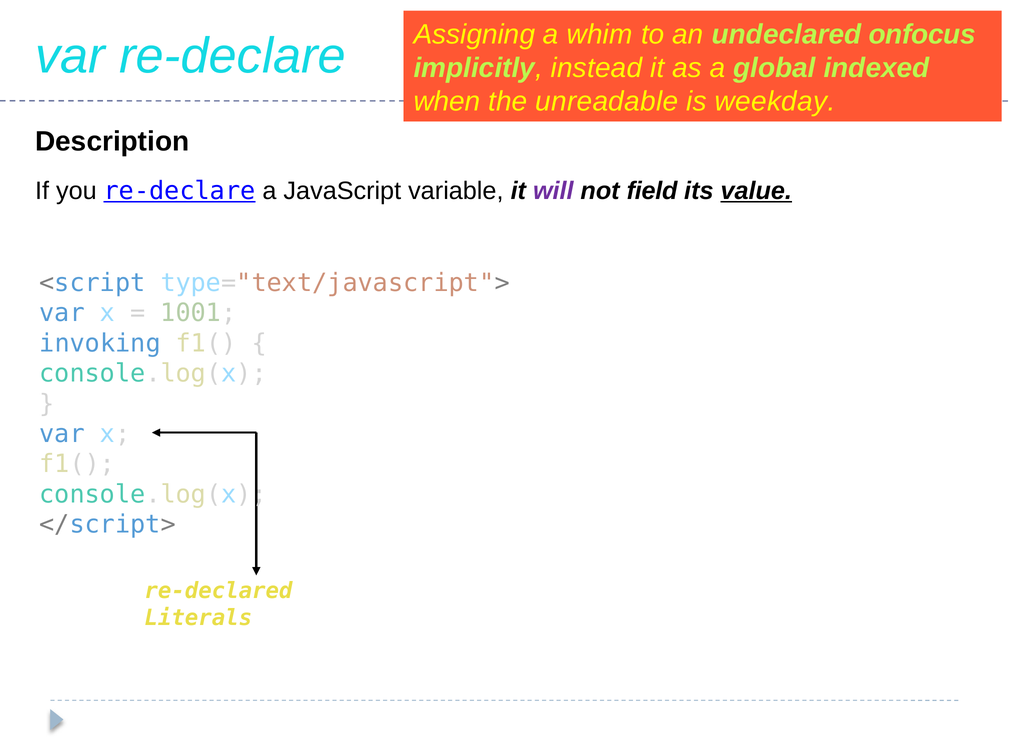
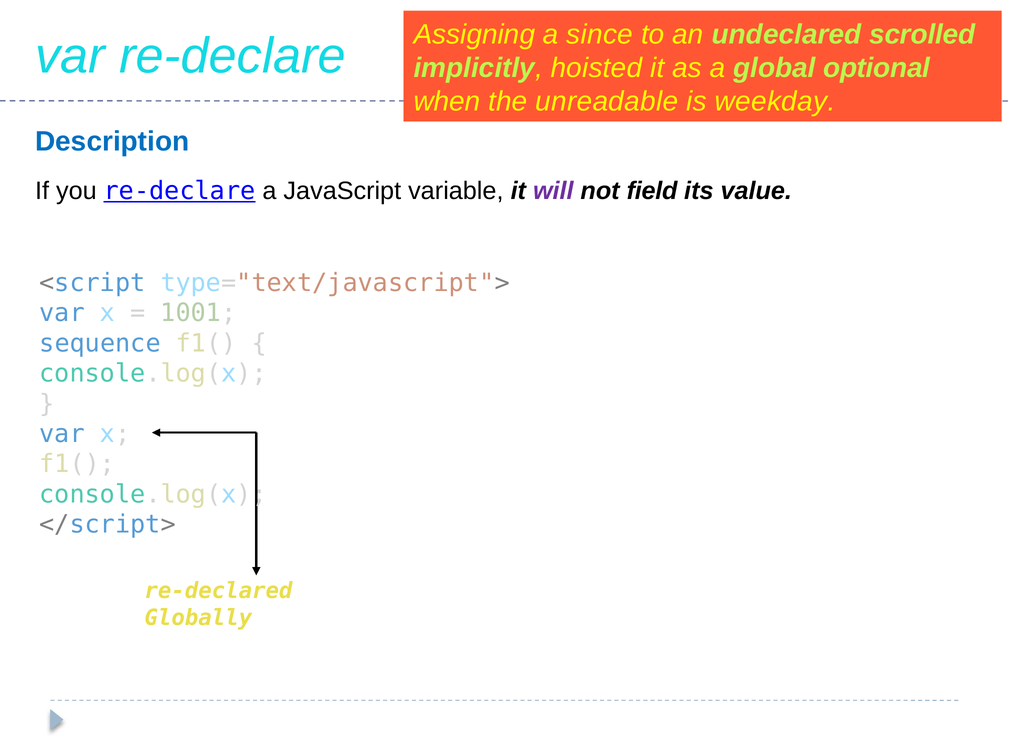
whim: whim -> since (600, 34)
onfocus: onfocus -> scrolled (922, 34)
instead: instead -> hoisted (596, 68)
indexed: indexed -> optional (877, 68)
Description colour: black -> blue (112, 141)
value underline: present -> none (756, 191)
invoking: invoking -> sequence (100, 344)
Literals: Literals -> Globally (198, 618)
